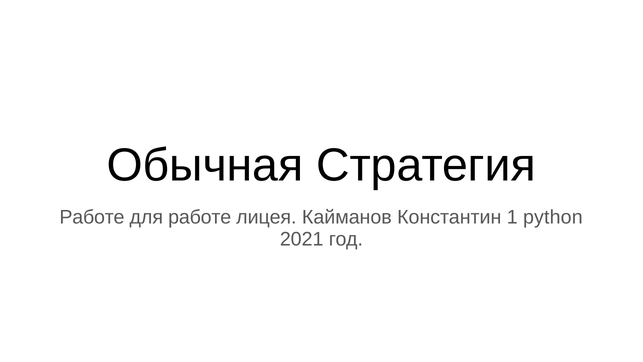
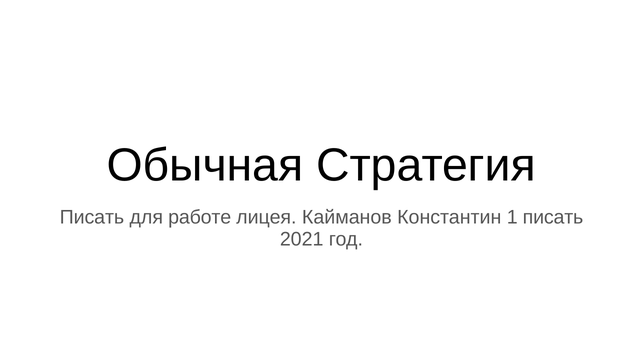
Работе: Работе -> Писать (92, 217)
1 python: python -> писать (553, 217)
